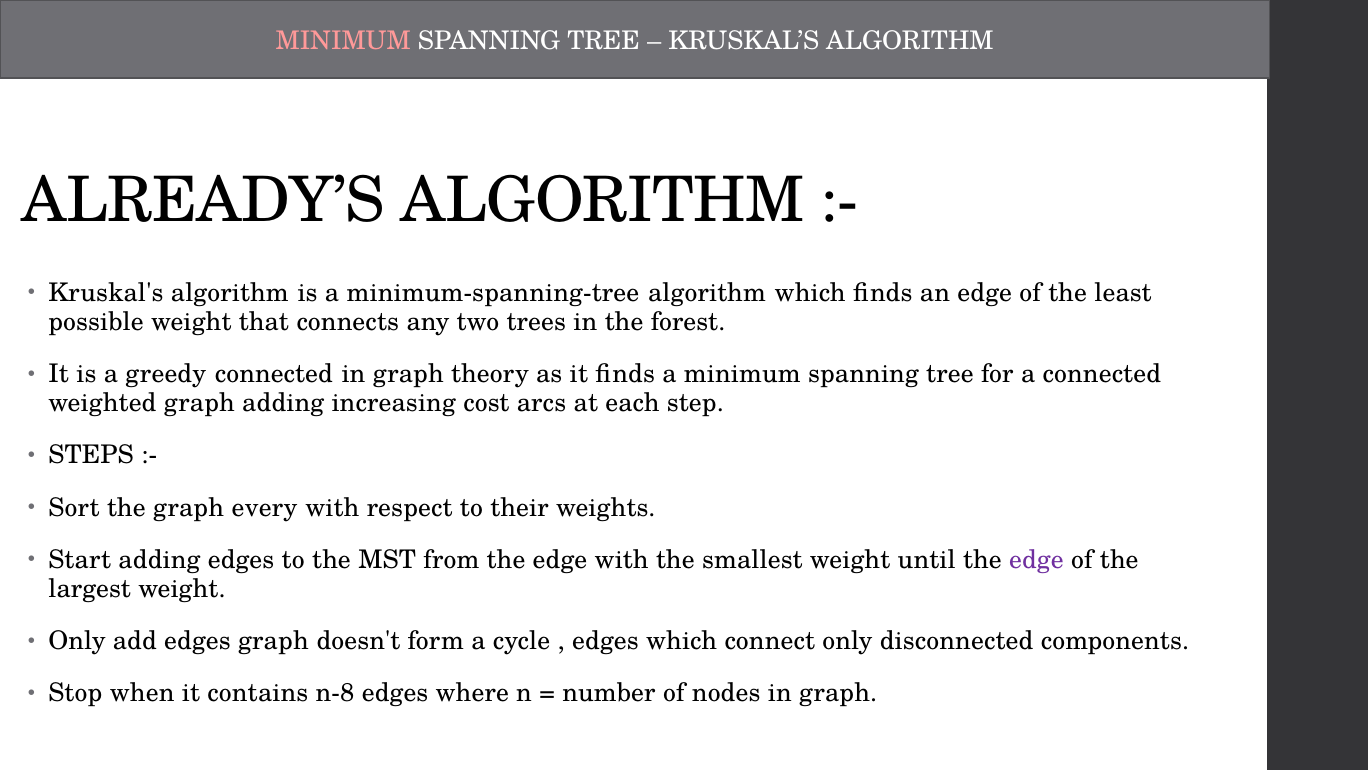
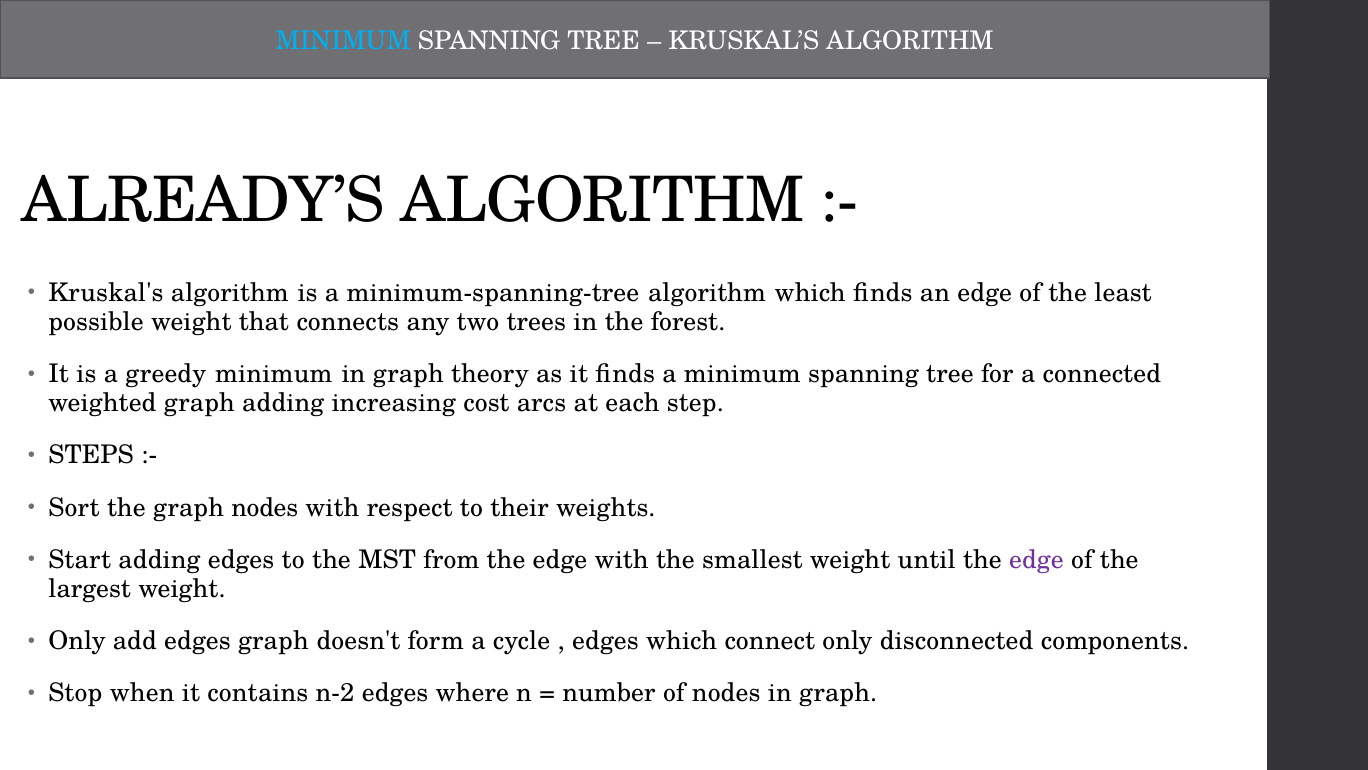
MINIMUM colour: pink -> light blue (343, 41)
greedy connected: connected -> minimum (274, 374)
graph every: every -> nodes (265, 507)
n-8: n-8 -> n-2 (335, 693)
